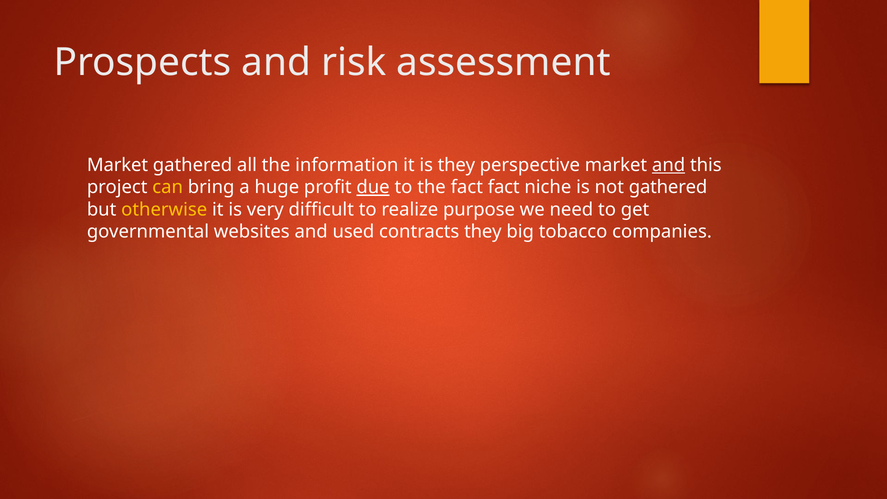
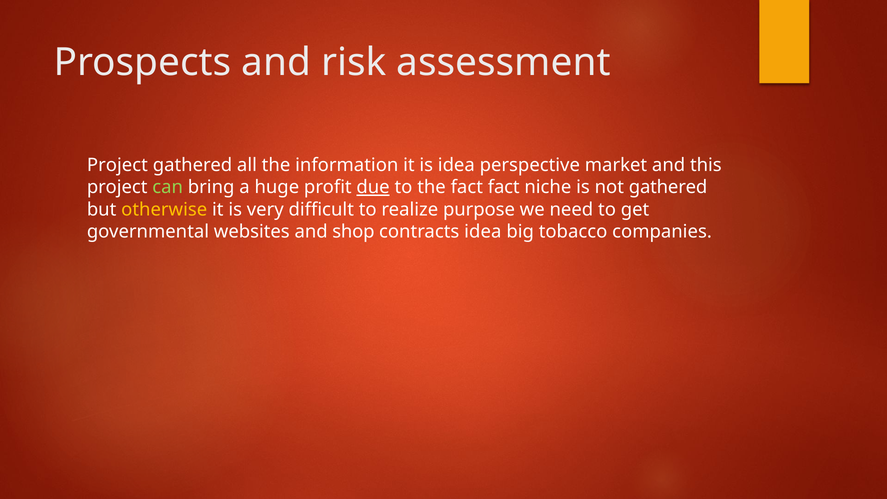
Market: Market -> Project (117, 165)
is they: they -> idea (456, 165)
and underline: present -> none (669, 165)
can colour: yellow -> light green (168, 187)
used: used -> shop (353, 232)
contracts they: they -> idea (483, 232)
